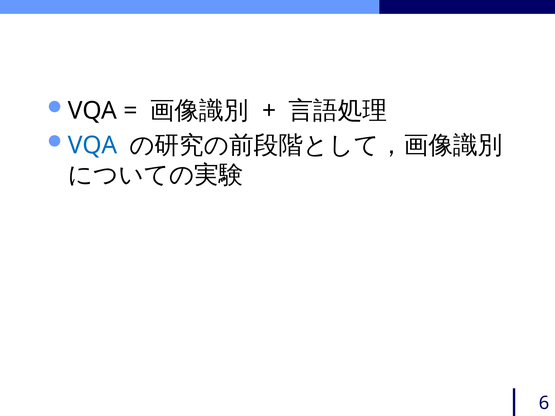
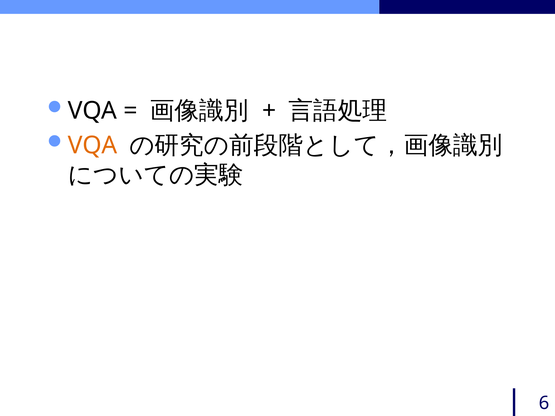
VQA colour: blue -> orange (93, 145)
